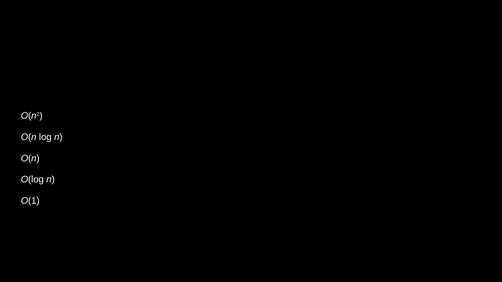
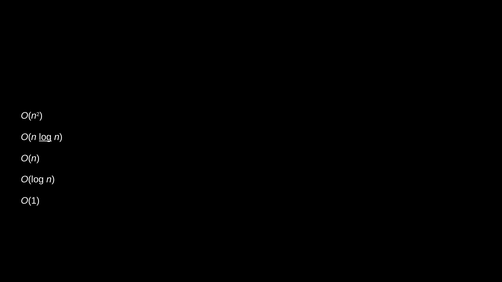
log underline: none -> present (45, 137)
